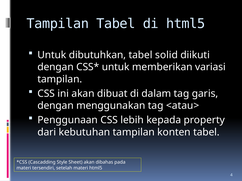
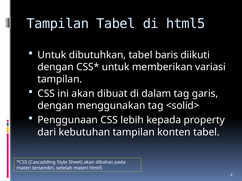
solid: solid -> baris (167, 55)
<atau>: <atau> -> <solid> (183, 106)
